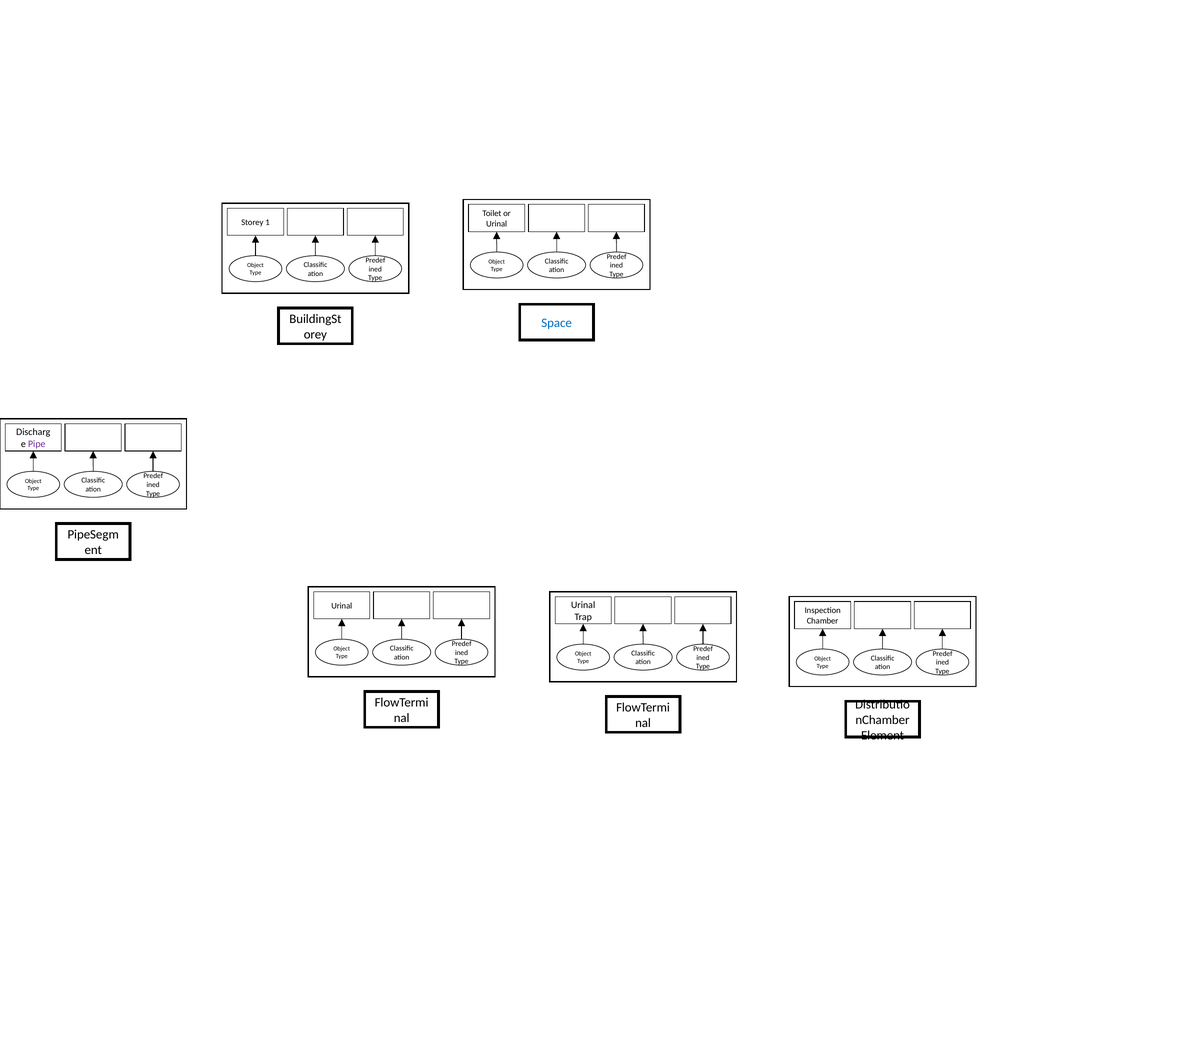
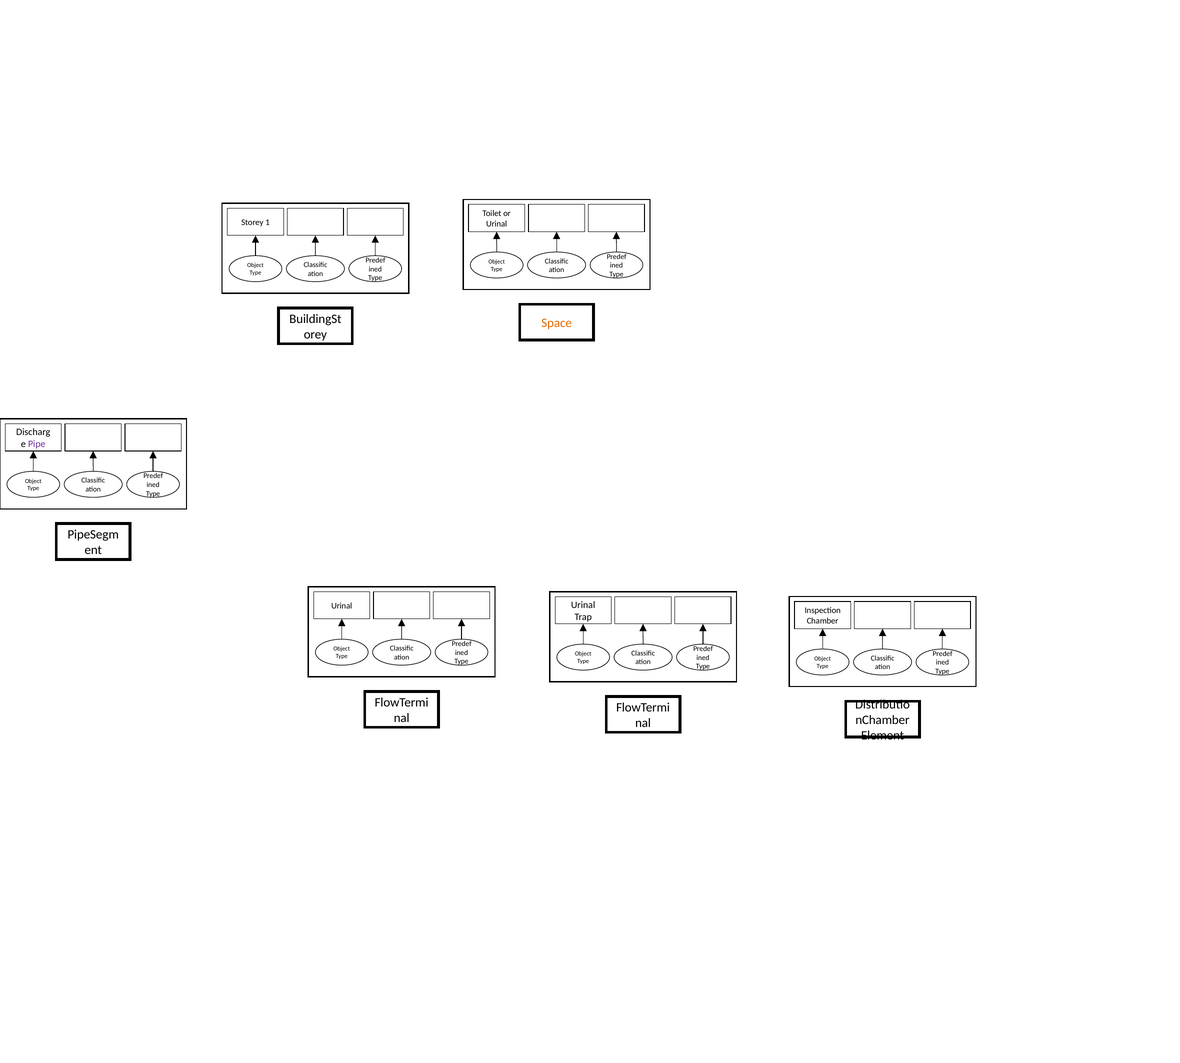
Space colour: blue -> orange (557, 323)
